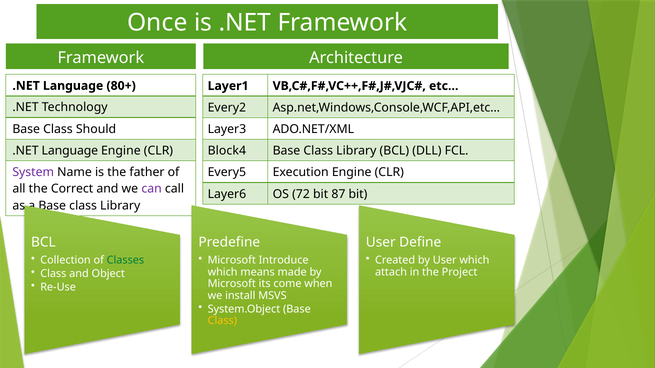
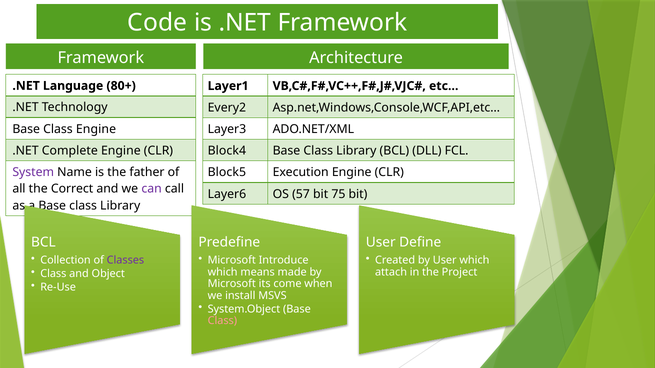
Once: Once -> Code (157, 23)
Class Should: Should -> Engine (96, 129)
Language: Language -> Complete (70, 151)
Every5: Every5 -> Block5 (227, 173)
72: 72 -> 57 (301, 194)
87: 87 -> 75 (338, 194)
Classes colour: green -> purple (125, 261)
Class colour: yellow -> pink (222, 321)
